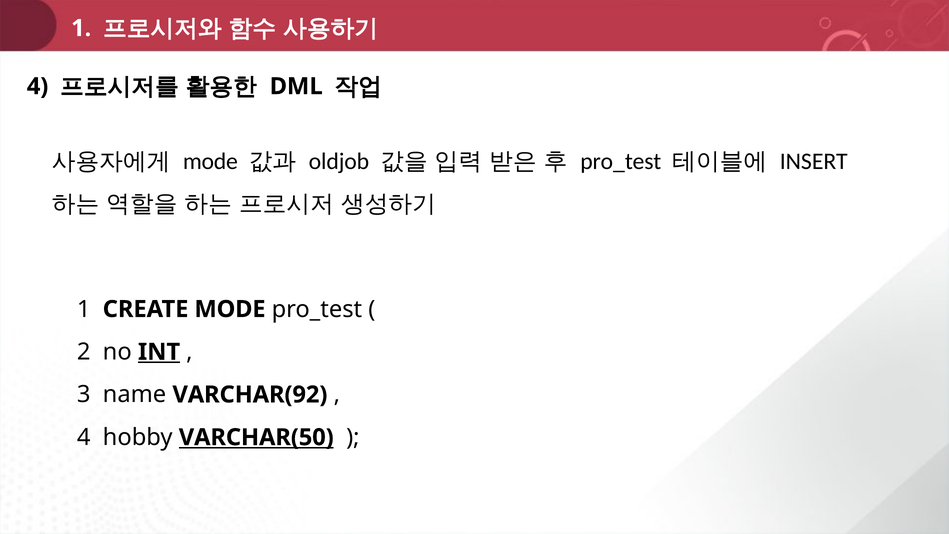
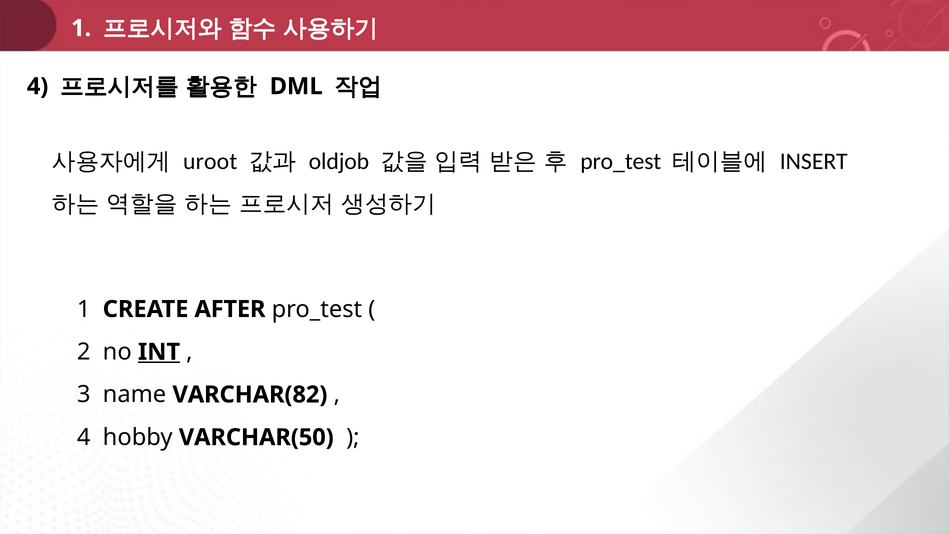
mode: mode -> uroot (210, 161)
CREATE MODE: MODE -> AFTER (230, 309)
VARCHAR(92: VARCHAR(92 -> VARCHAR(82 (250, 395)
VARCHAR(50 underline: present -> none (256, 437)
